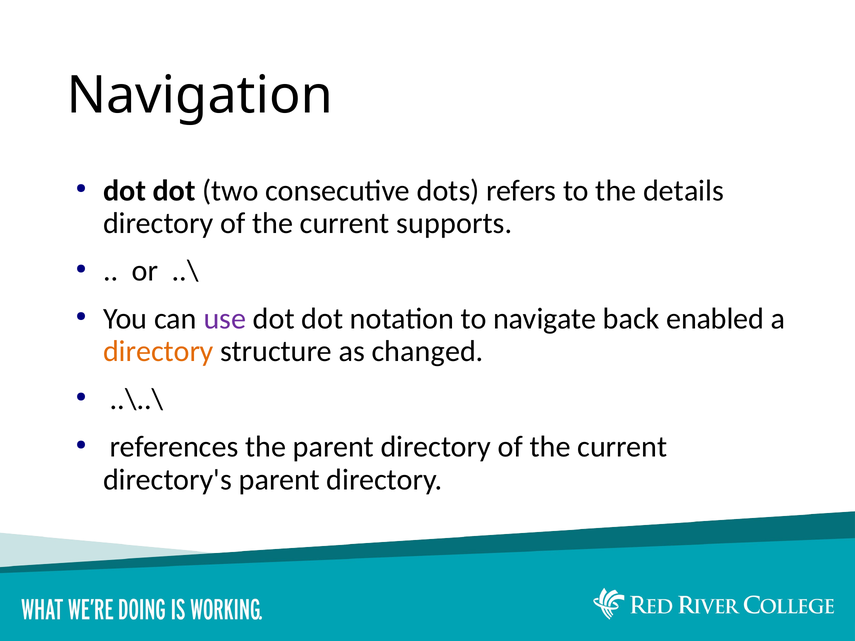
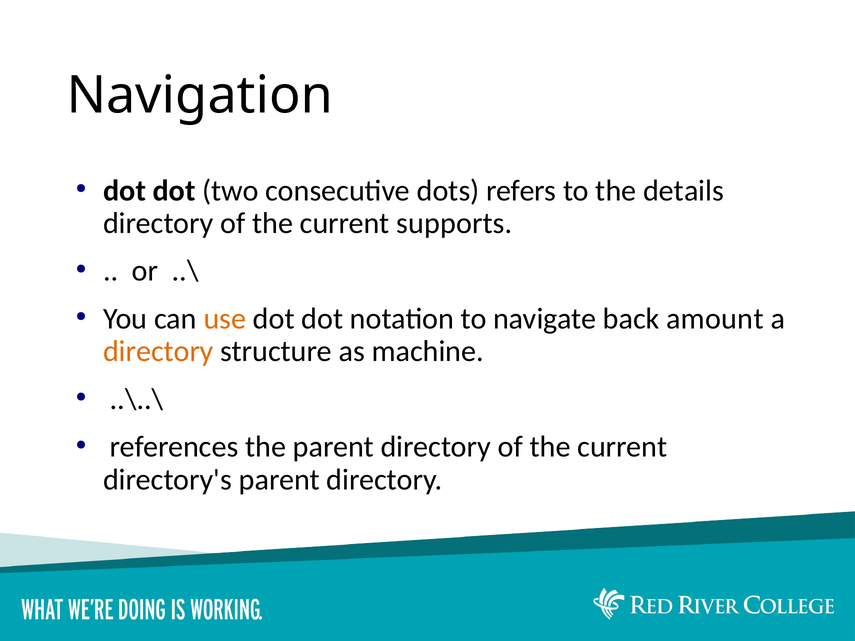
use colour: purple -> orange (225, 319)
enabled: enabled -> amount (715, 319)
changed: changed -> machine (428, 351)
